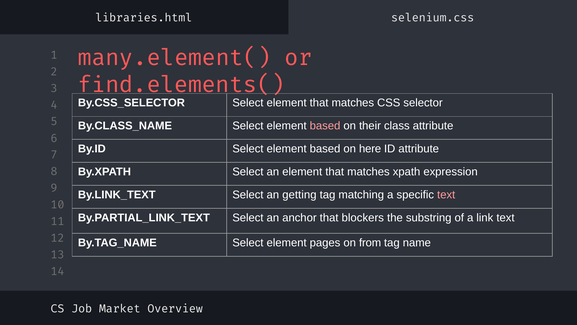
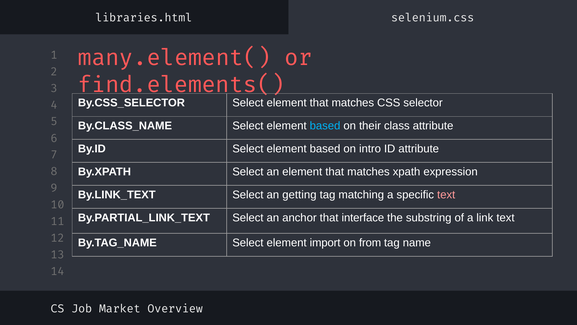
based colour: pink -> light blue (325, 126)
here: here -> intro (370, 149)
blockers: blockers -> interface (363, 217)
pages: pages -> import (325, 242)
